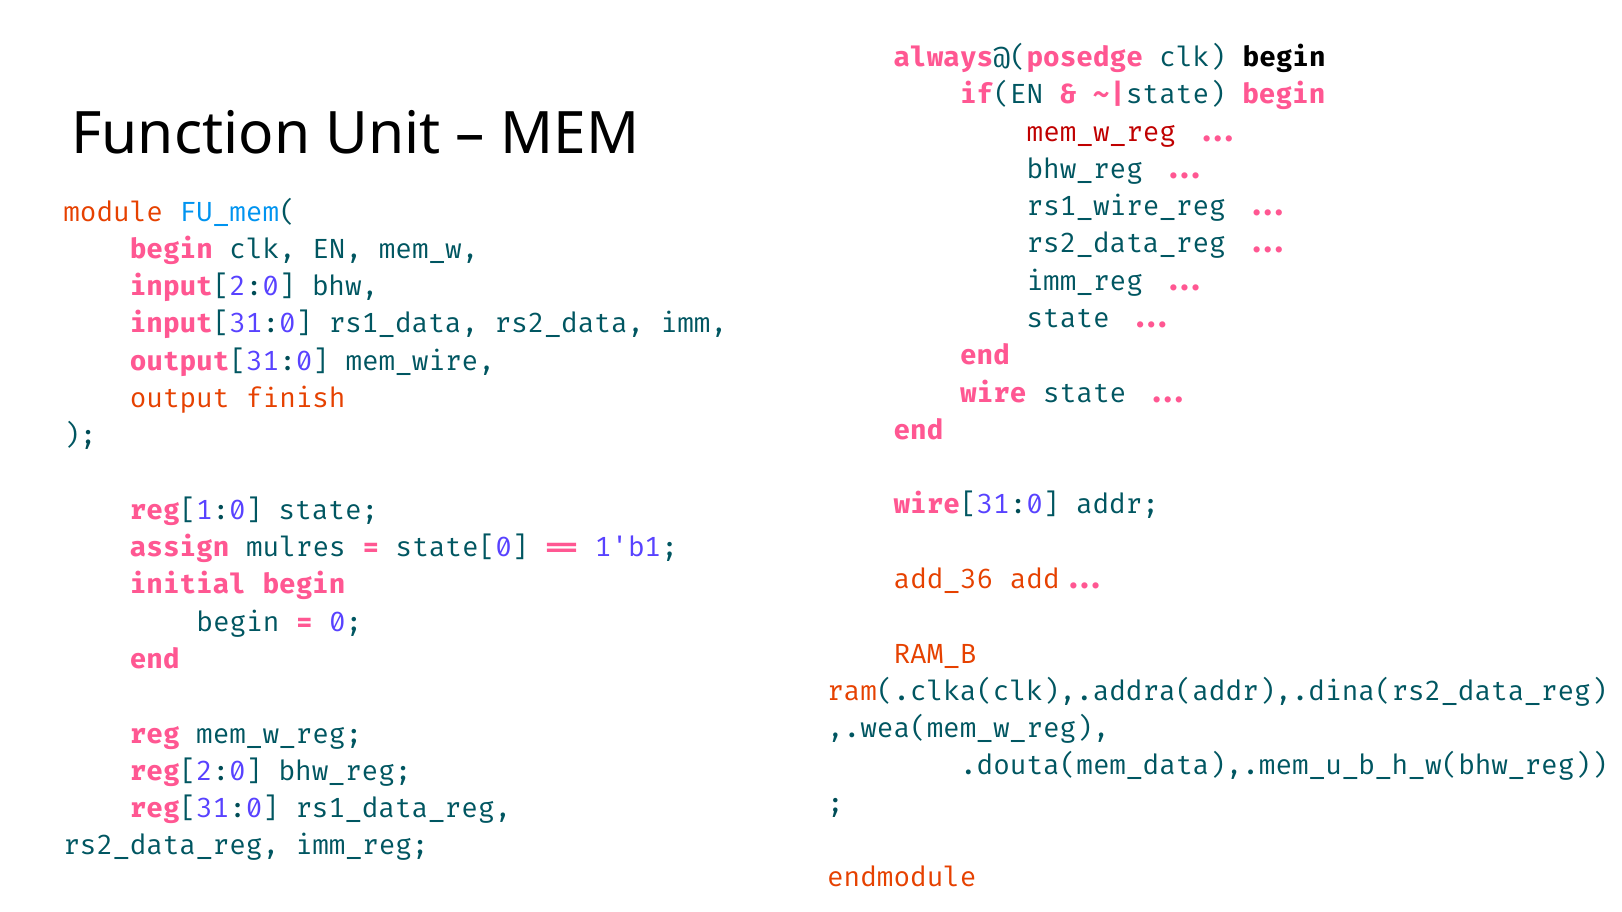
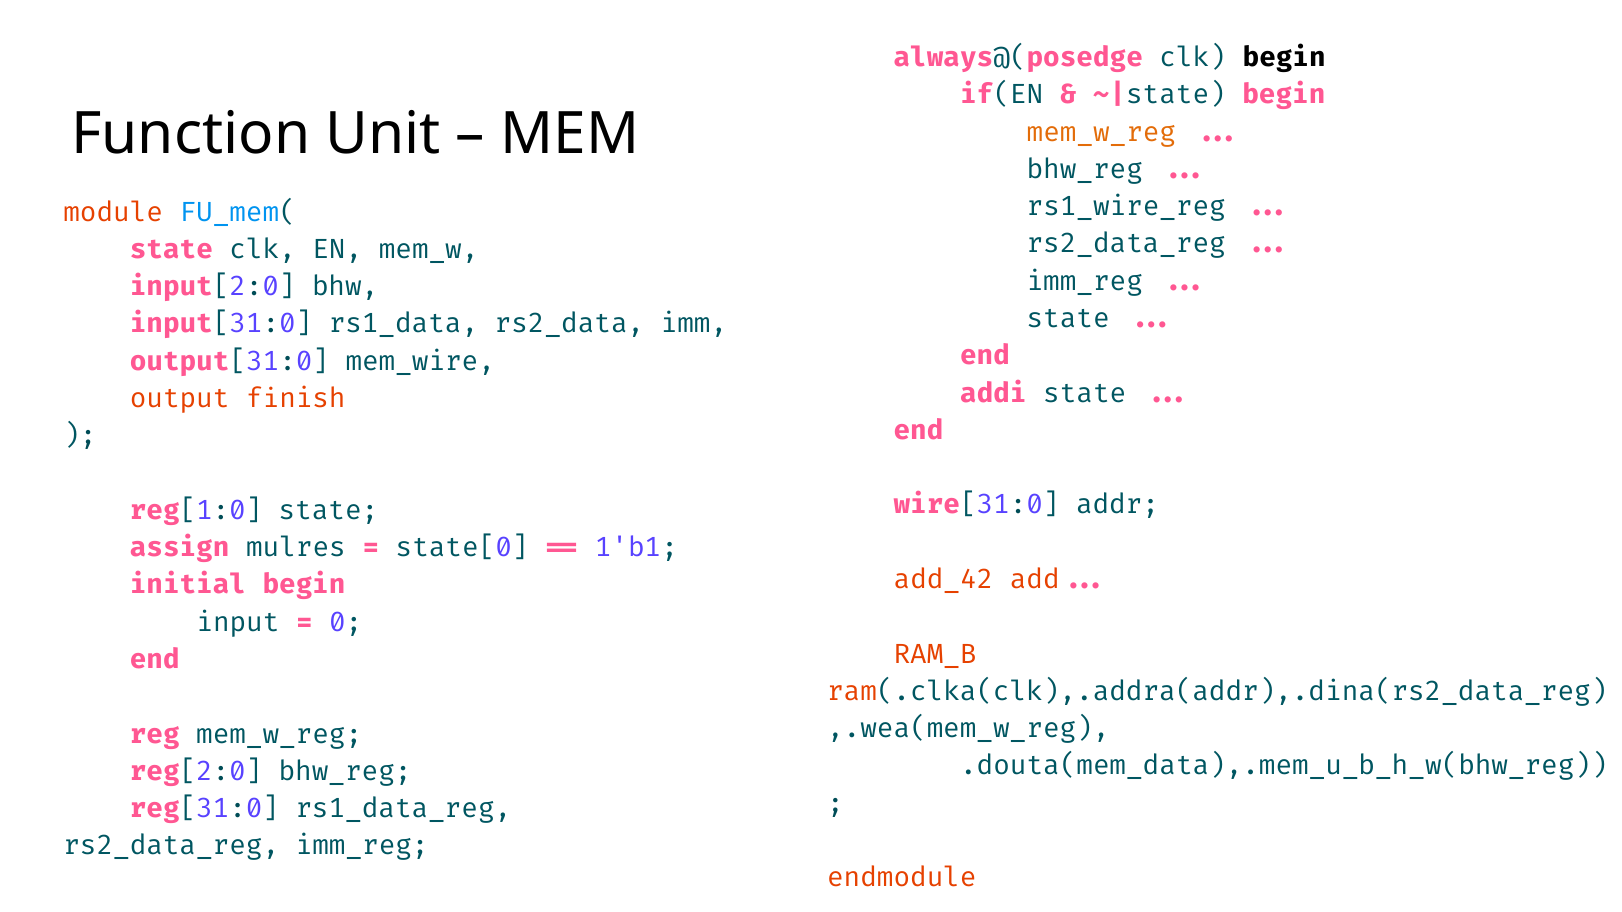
mem_w_reg colour: red -> orange (1101, 132)
begin: begin -> state (171, 250)
wire: wire -> addi (993, 393)
add_36: add_36 -> add_42 (943, 580)
begin: begin -> input (238, 623)
